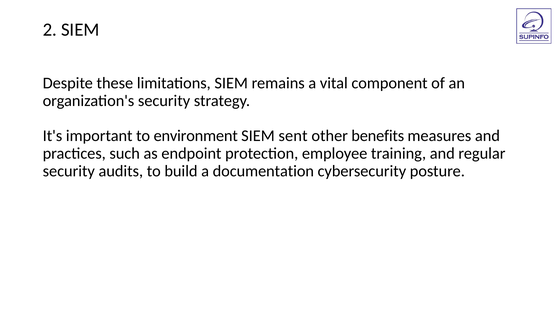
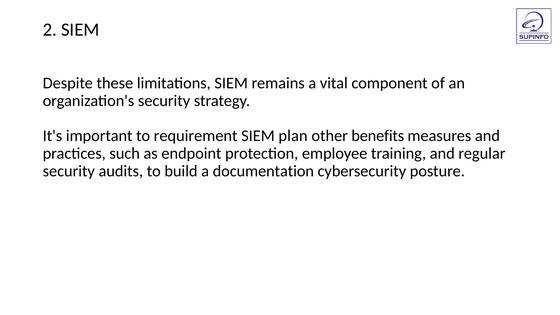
environment: environment -> requirement (196, 136)
sent: sent -> plan (293, 136)
